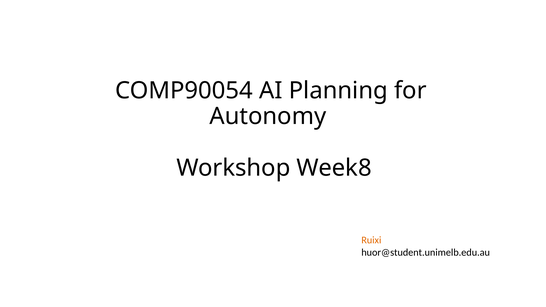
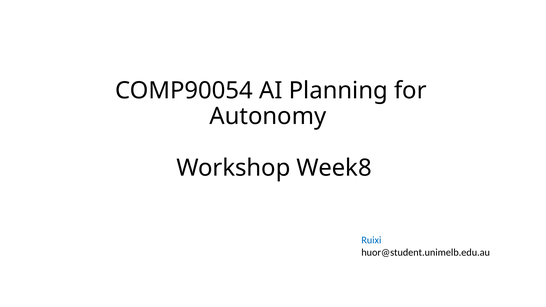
Ruixi colour: orange -> blue (371, 240)
